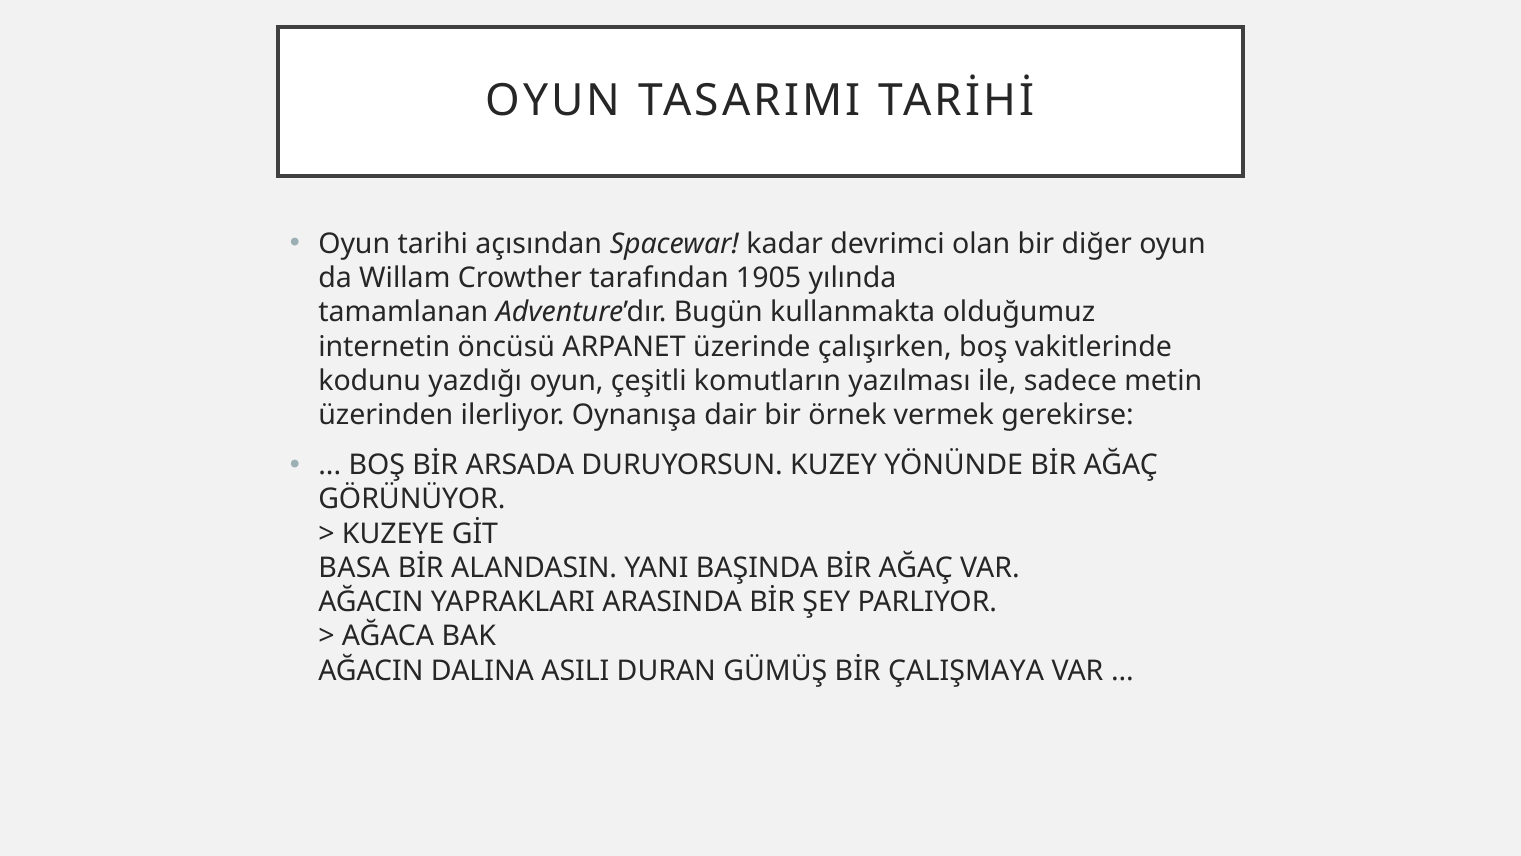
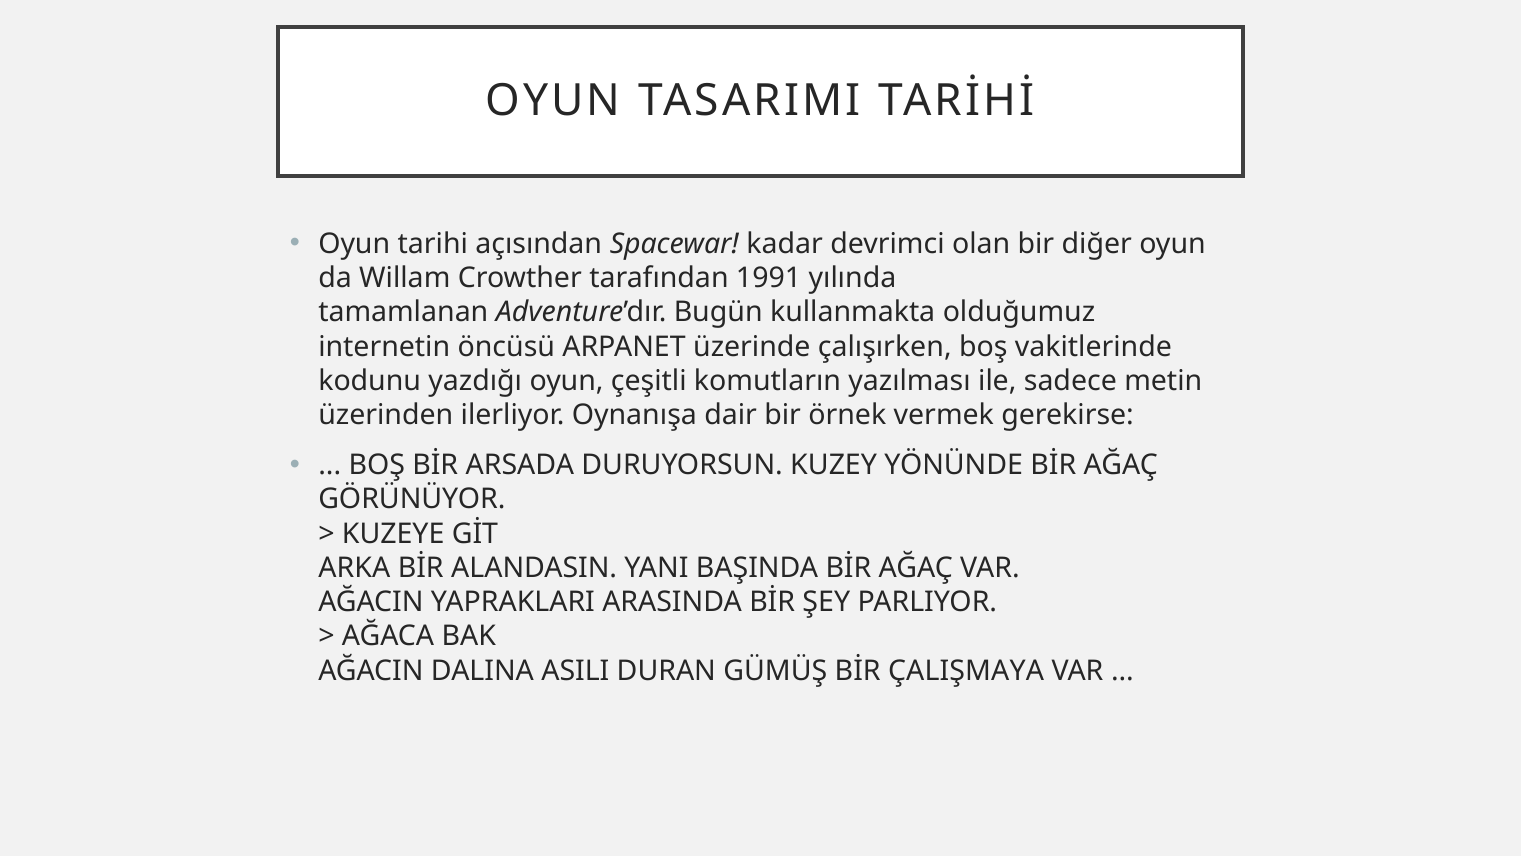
1905: 1905 -> 1991 (769, 278)
BASA: BASA -> ARKA (354, 568)
